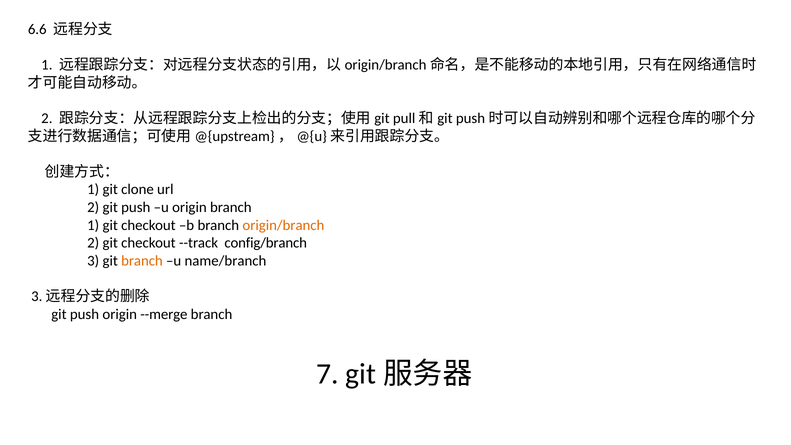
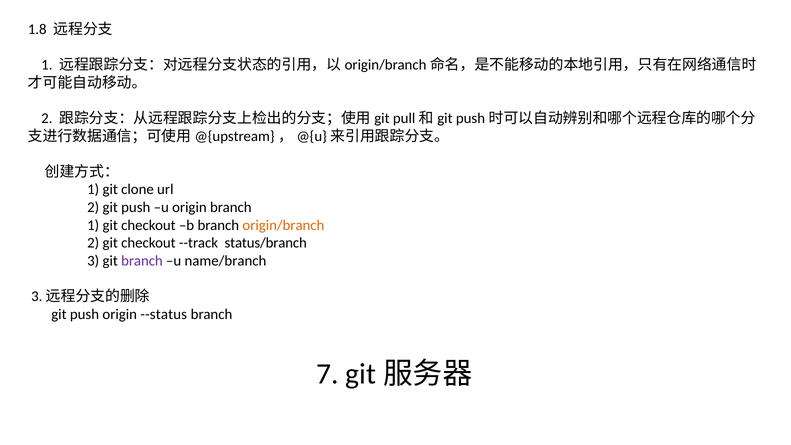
6.6: 6.6 -> 1.8 (37, 29)
config/branch: config/branch -> status/branch (266, 243)
branch colour: orange -> purple (142, 261)
--merge: --merge -> --status (164, 314)
